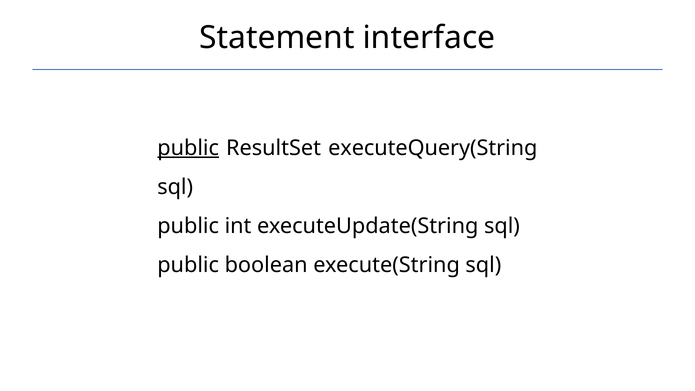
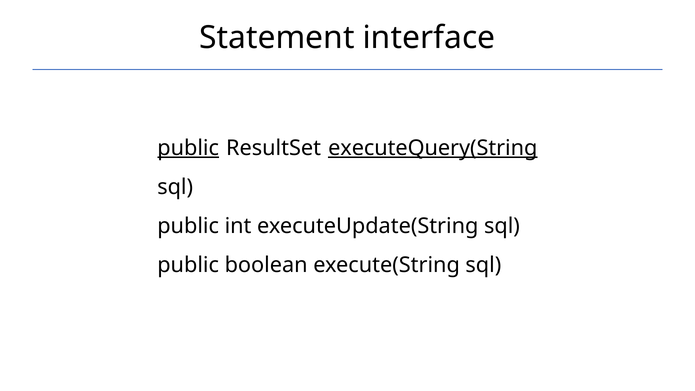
executeQuery(String underline: none -> present (433, 148)
